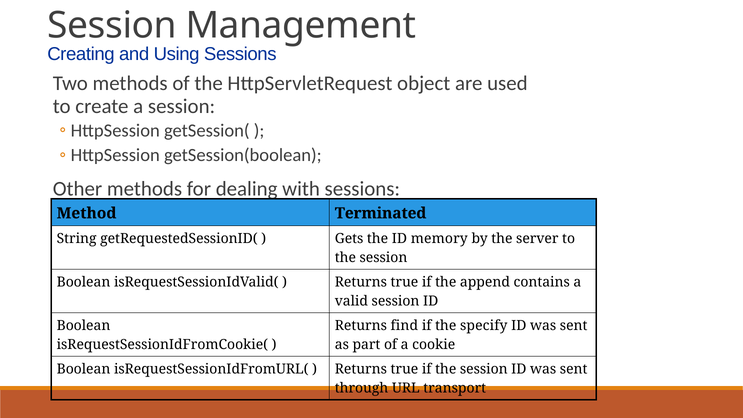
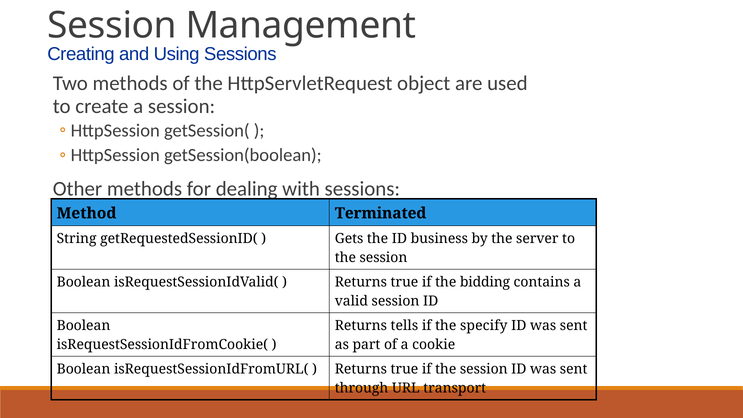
memory: memory -> business (439, 239)
append: append -> bidding (485, 282)
find: find -> tells (404, 326)
